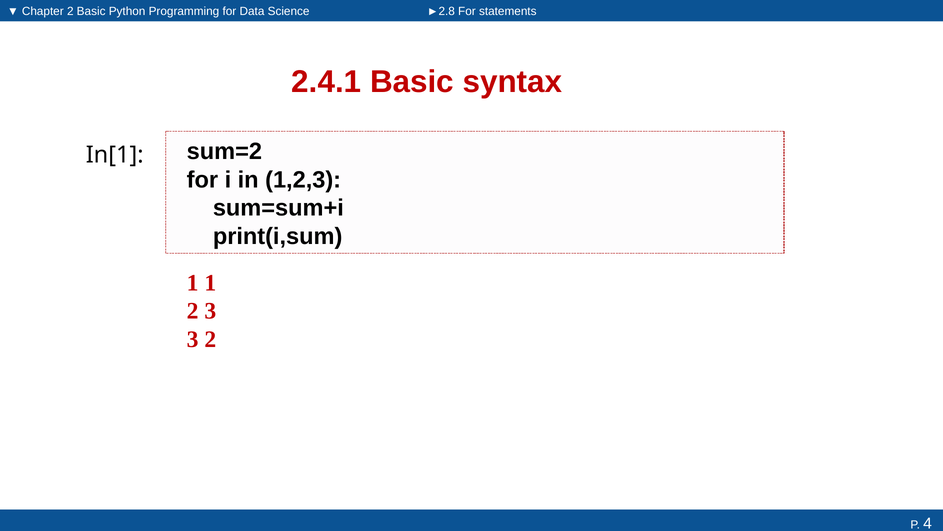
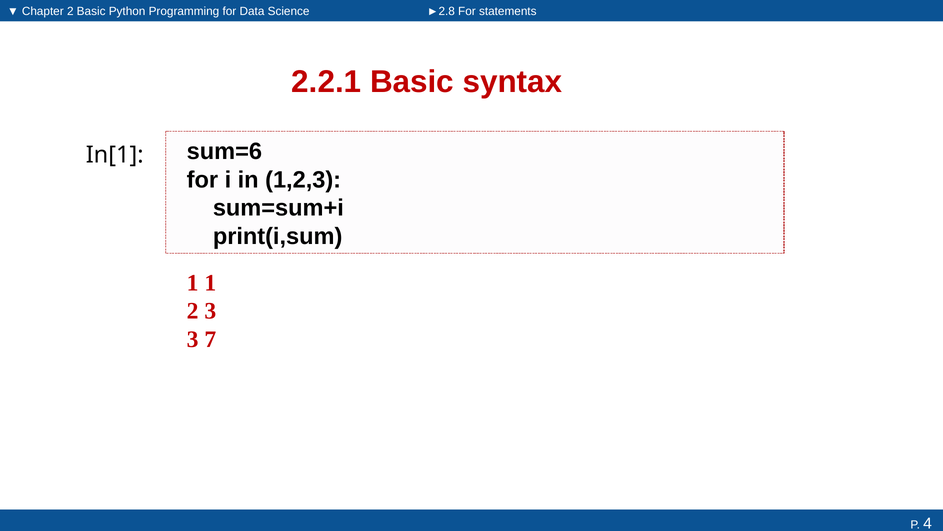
2.4.1: 2.4.1 -> 2.2.1 (326, 82)
sum=2: sum=2 -> sum=6 (224, 151)
3 2: 2 -> 7 (210, 339)
